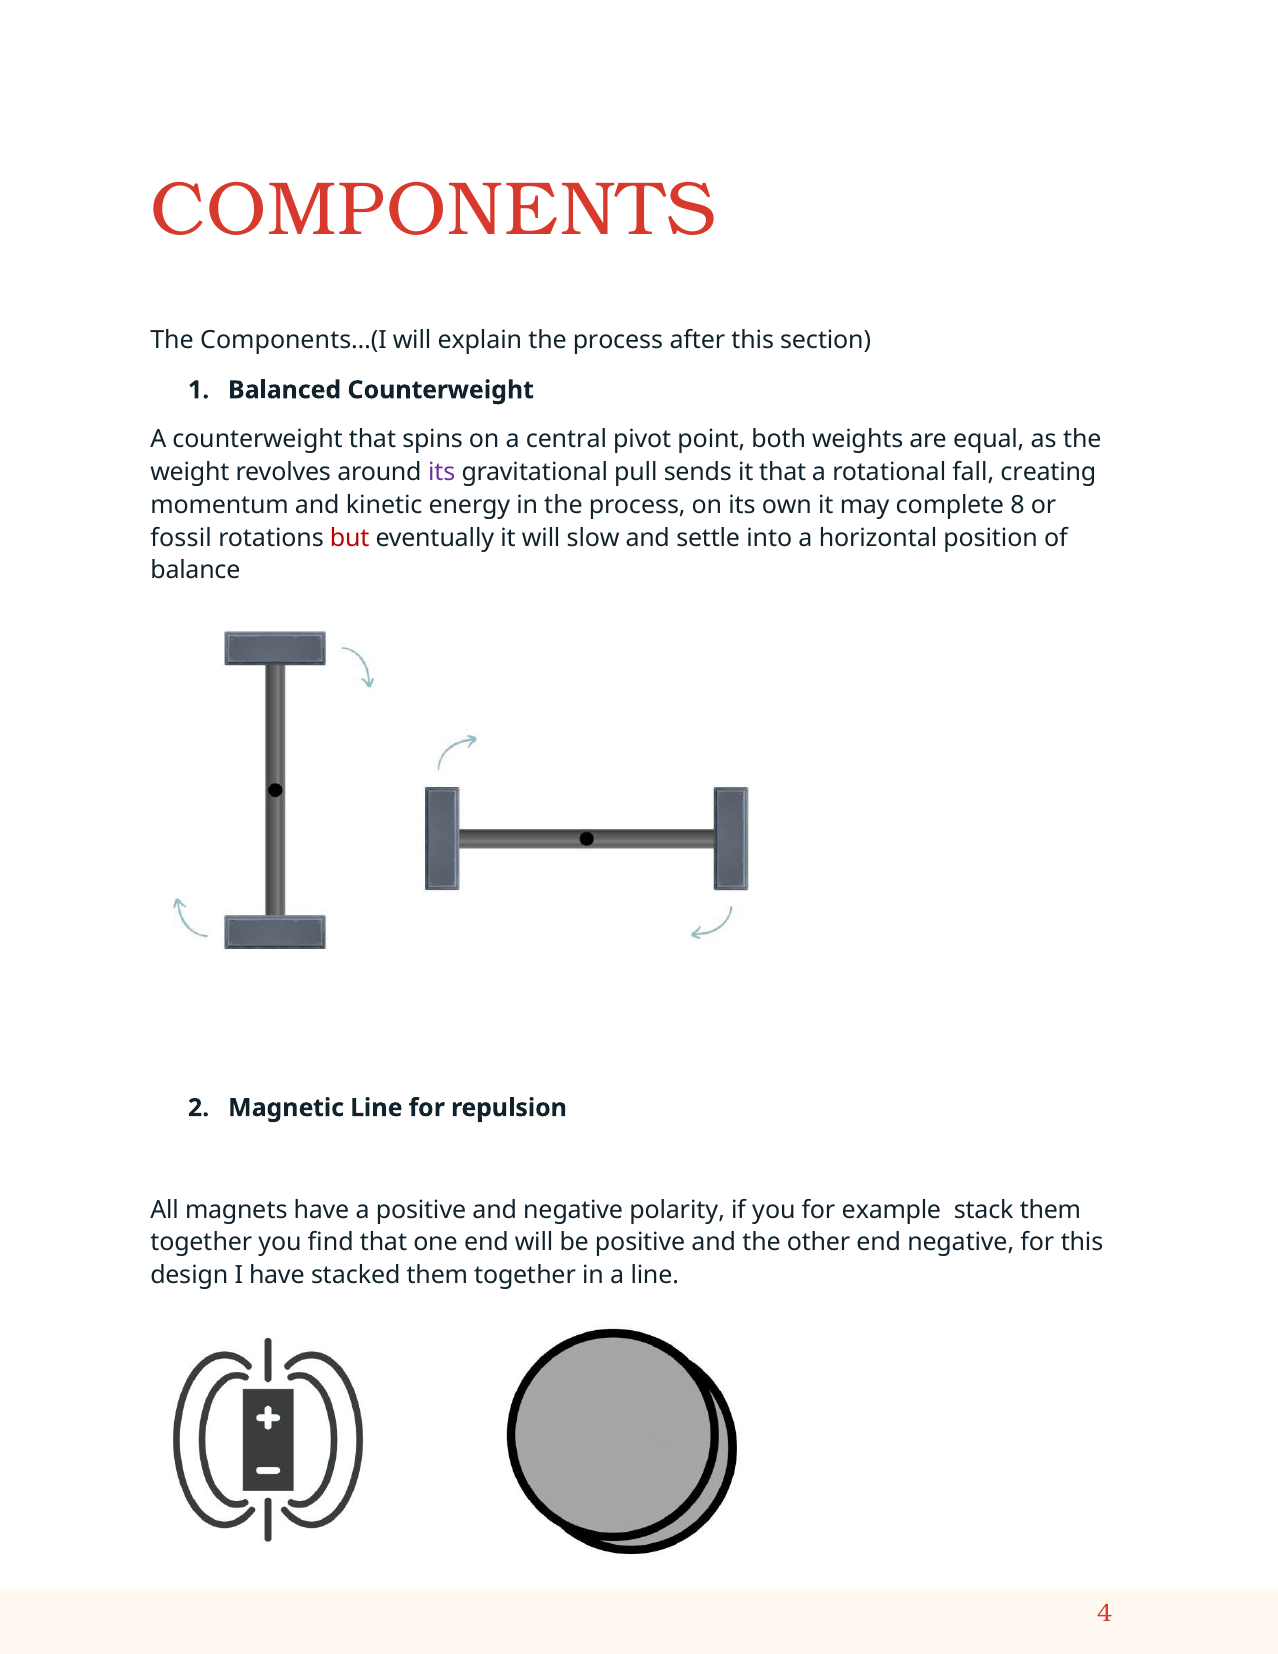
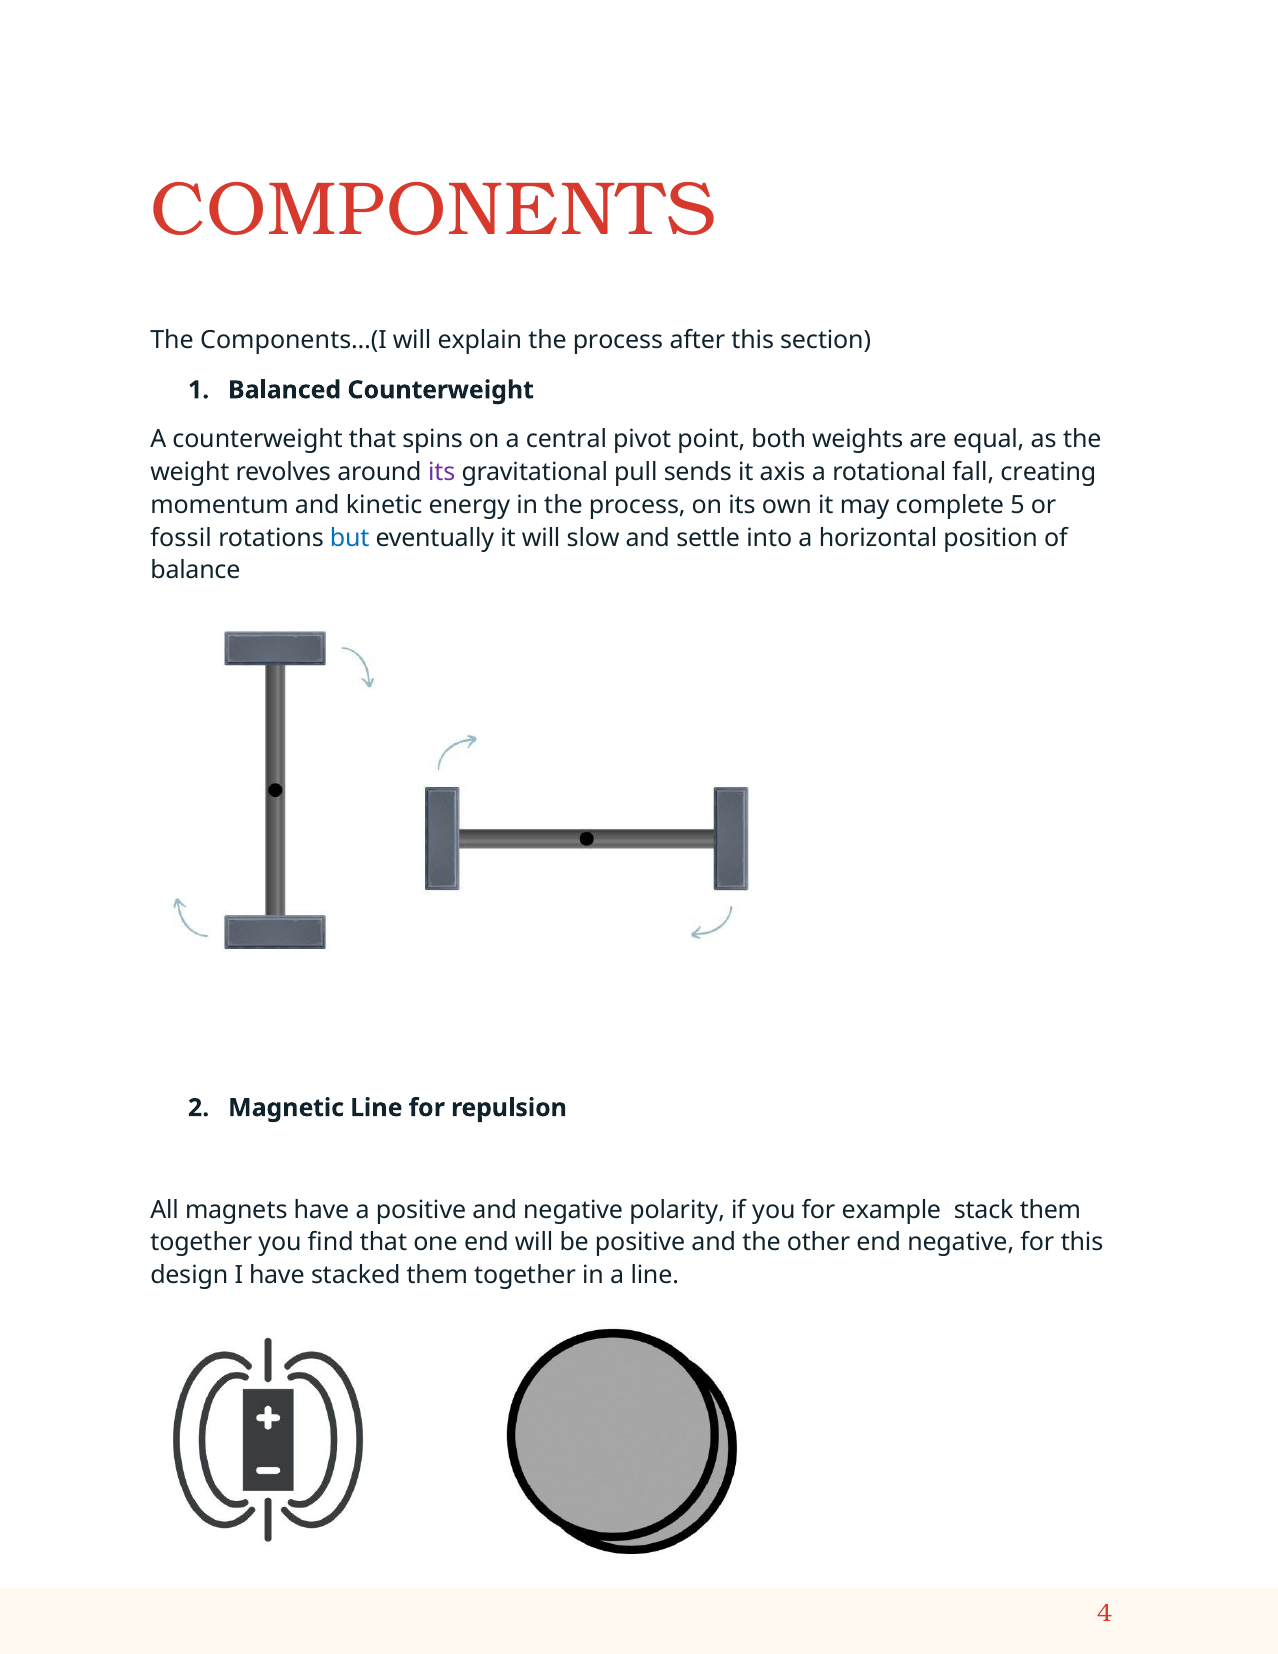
it that: that -> axis (783, 472)
8: 8 -> 5 (1017, 505)
but colour: red -> blue (350, 538)
